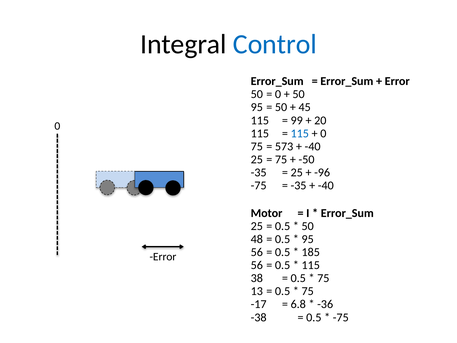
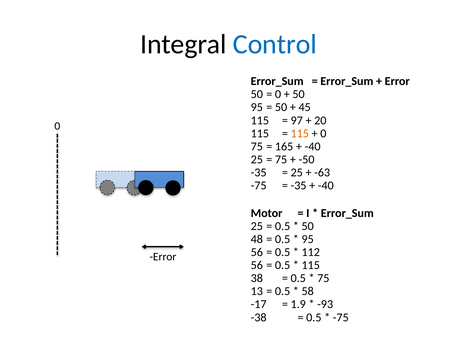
99: 99 -> 97 (297, 120)
115 colour: blue -> orange (300, 133)
573: 573 -> 165 (284, 146)
-96: -96 -> -63 (322, 172)
185: 185 -> 112 (311, 252)
75: 75 -> 58 (308, 291)
6.8: 6.8 -> 1.9 (298, 304)
-36: -36 -> -93 (325, 304)
